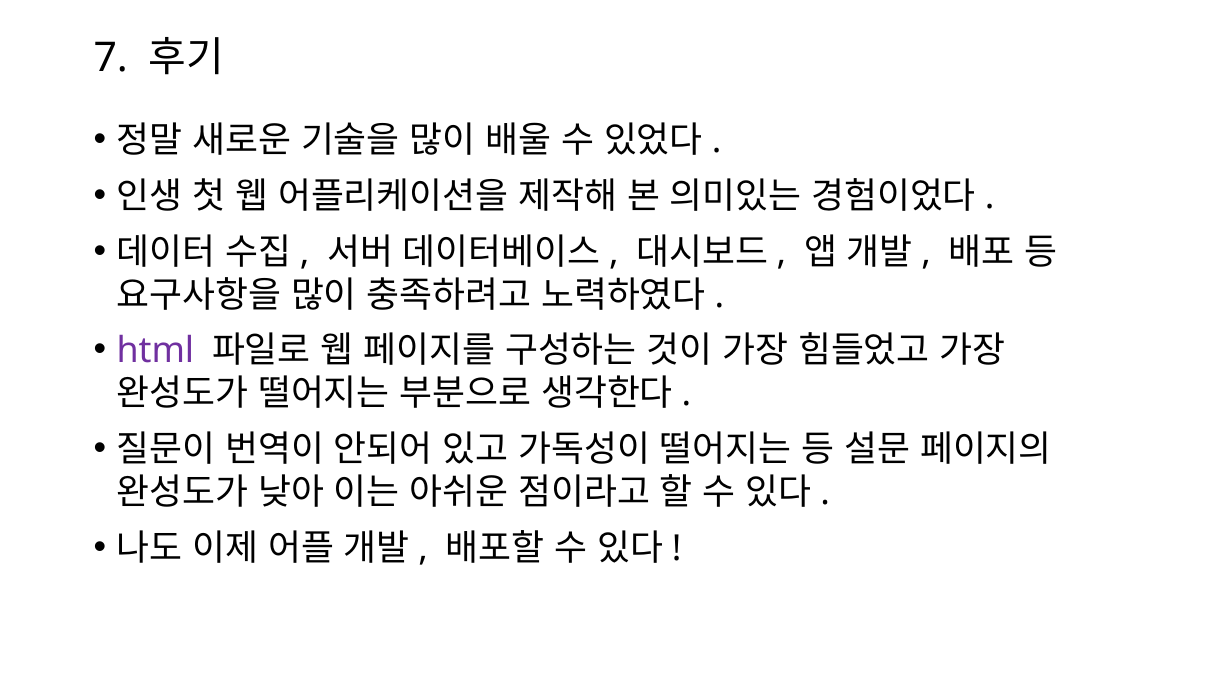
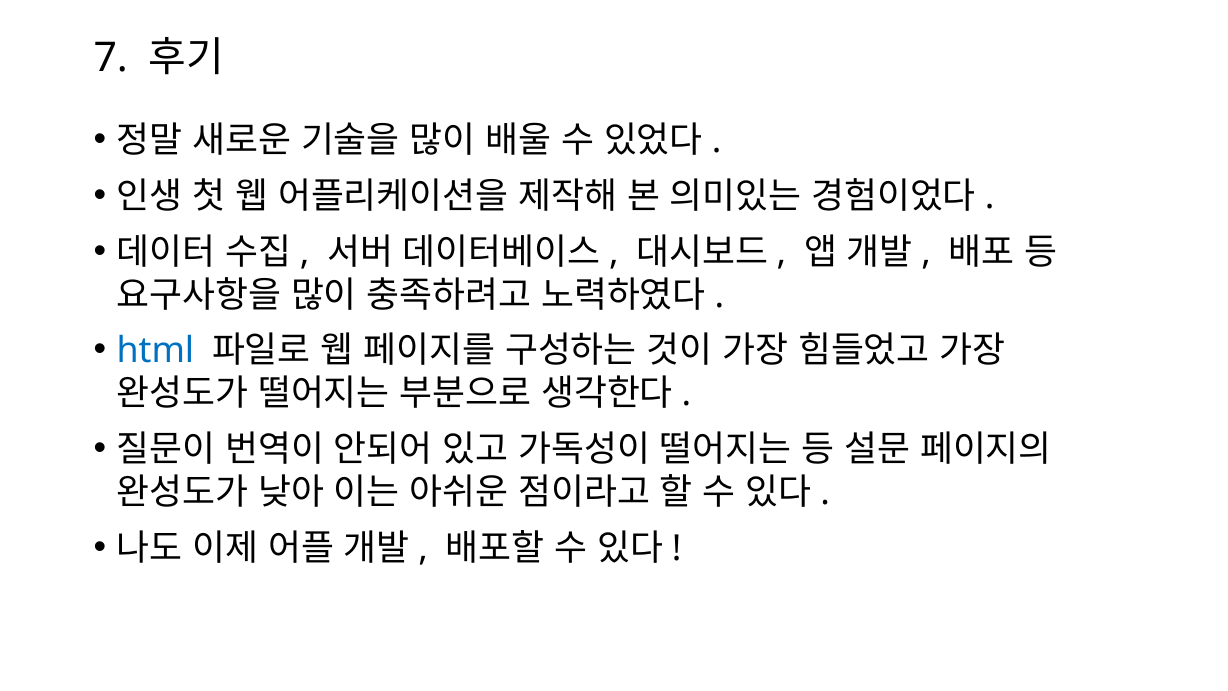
html colour: purple -> blue (155, 351)
